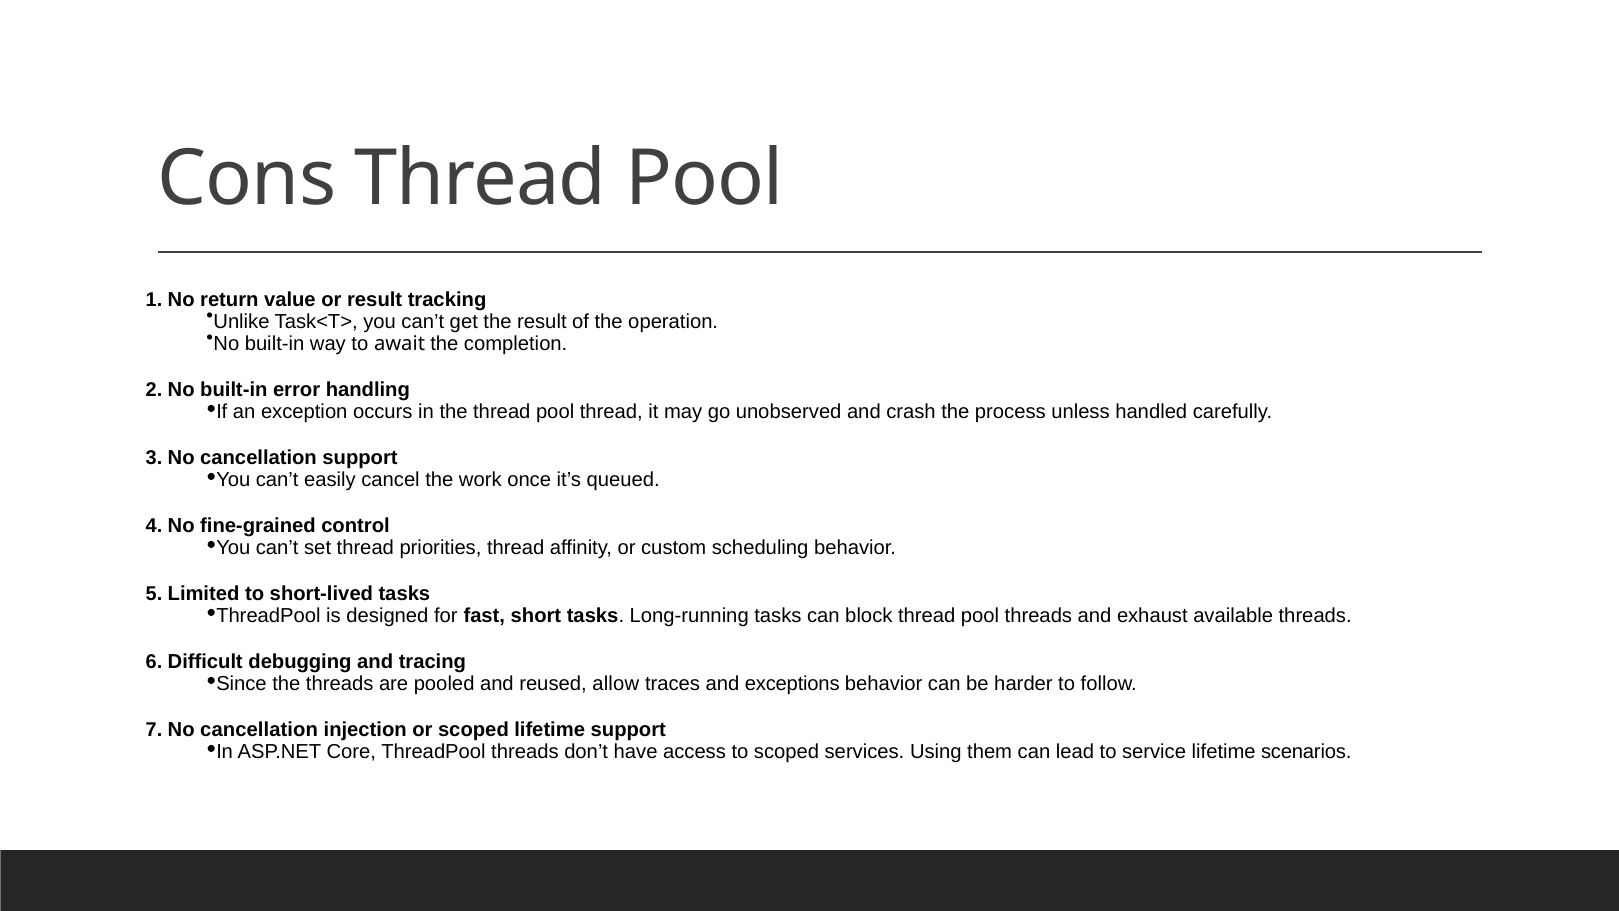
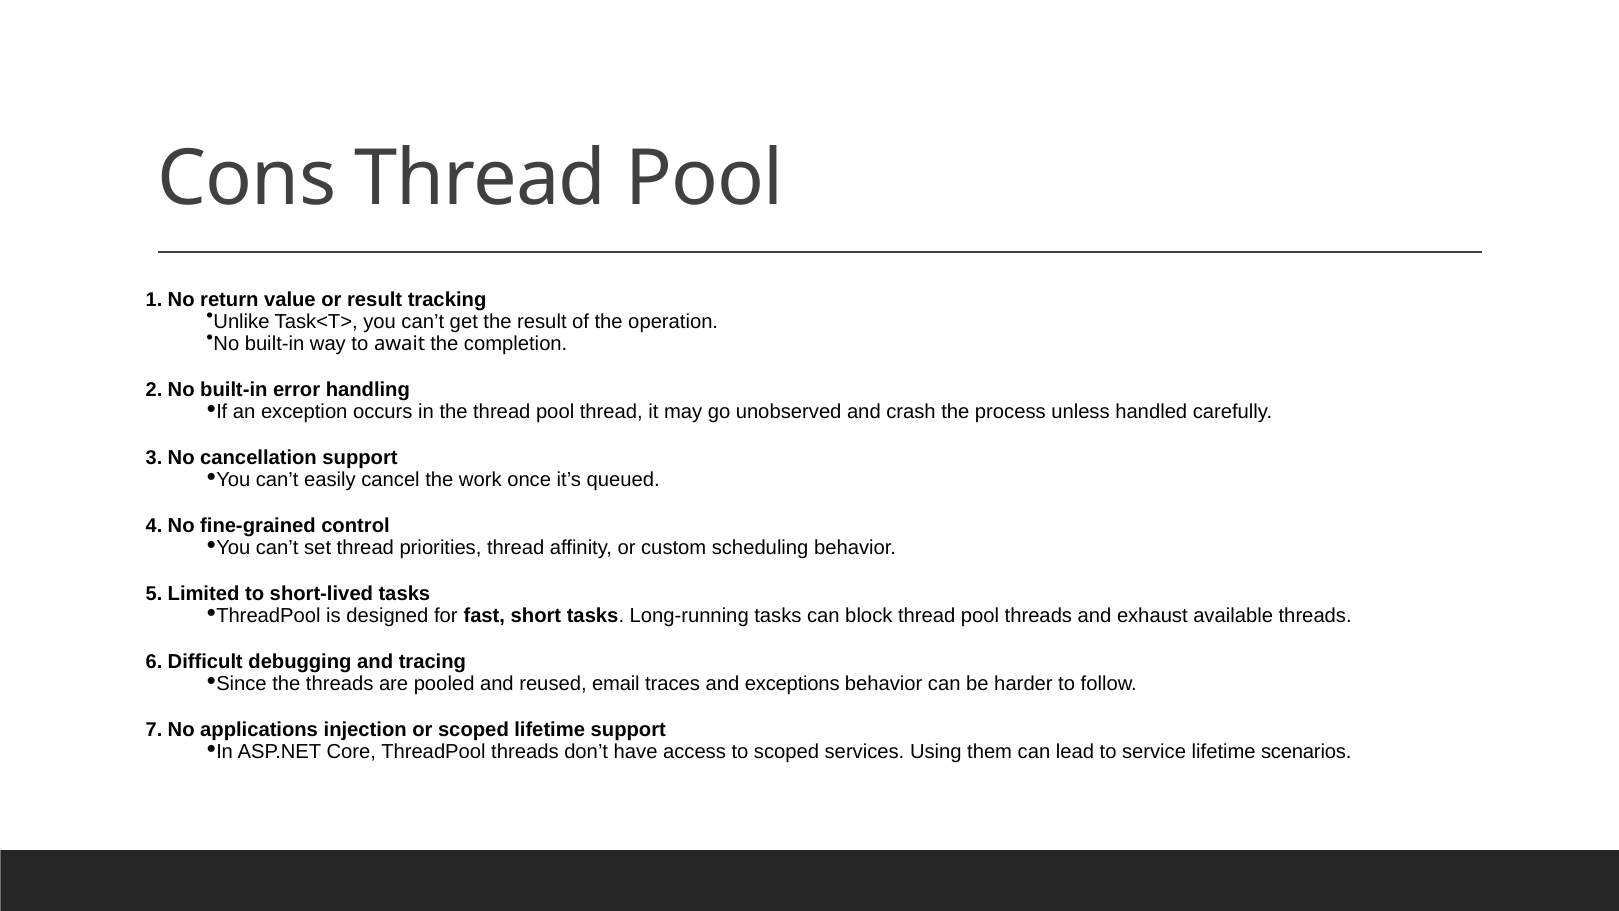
allow: allow -> email (616, 683)
cancellation: cancellation -> applications (259, 729)
